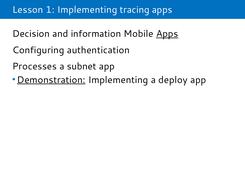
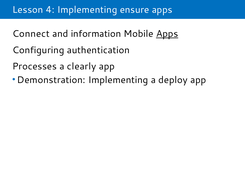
1: 1 -> 4 (50, 10)
tracing: tracing -> ensure (135, 10)
Decision: Decision -> Connect (31, 34)
subnet: subnet -> clearly (82, 66)
Demonstration underline: present -> none (51, 80)
